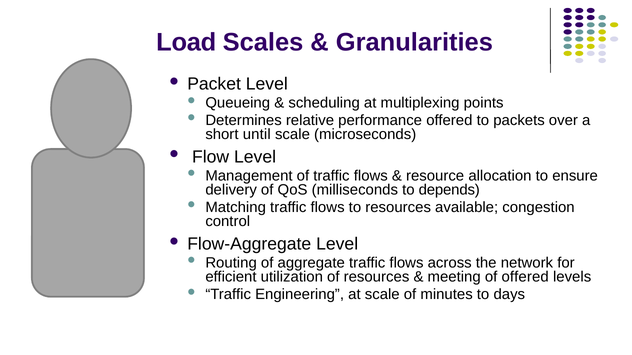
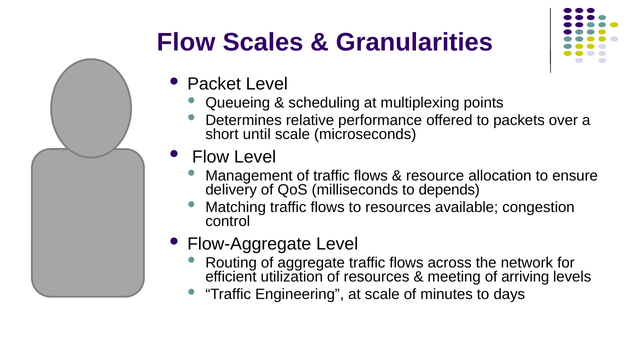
Load: Load -> Flow (186, 43)
of offered: offered -> arriving (525, 277)
